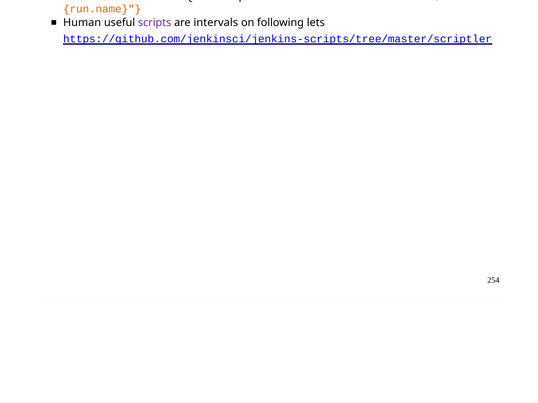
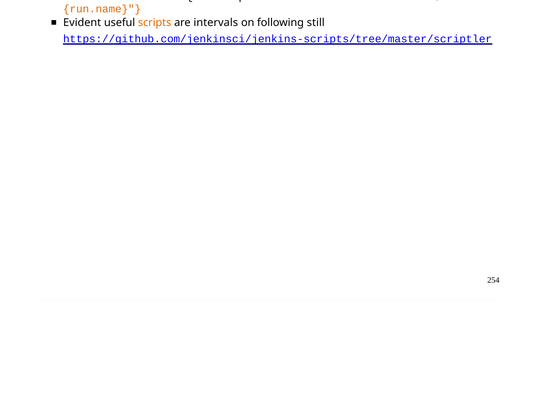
Human: Human -> Evident (82, 23)
scripts colour: purple -> orange (155, 23)
lets: lets -> still (316, 23)
